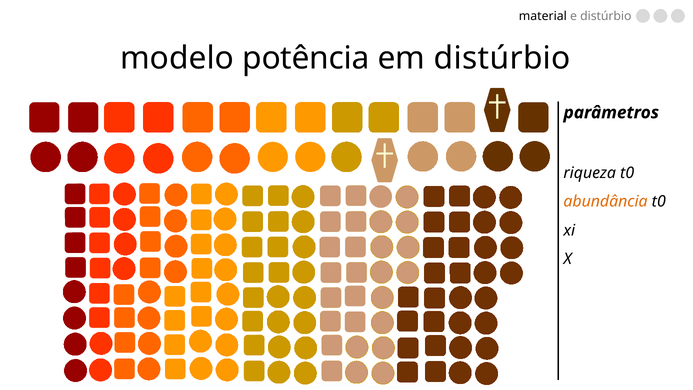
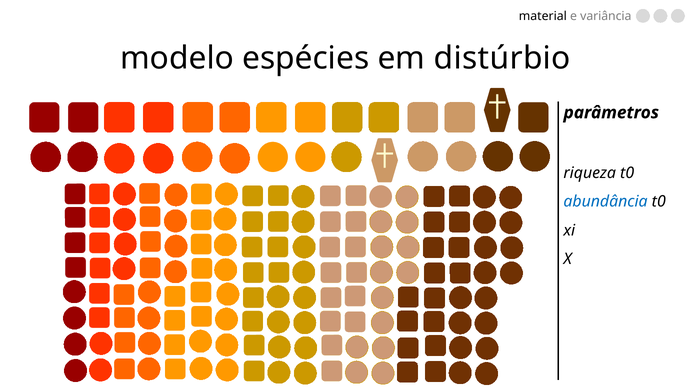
e distúrbio: distúrbio -> variância (606, 16)
potência: potência -> espécies (306, 58)
abundância colour: orange -> blue (606, 202)
